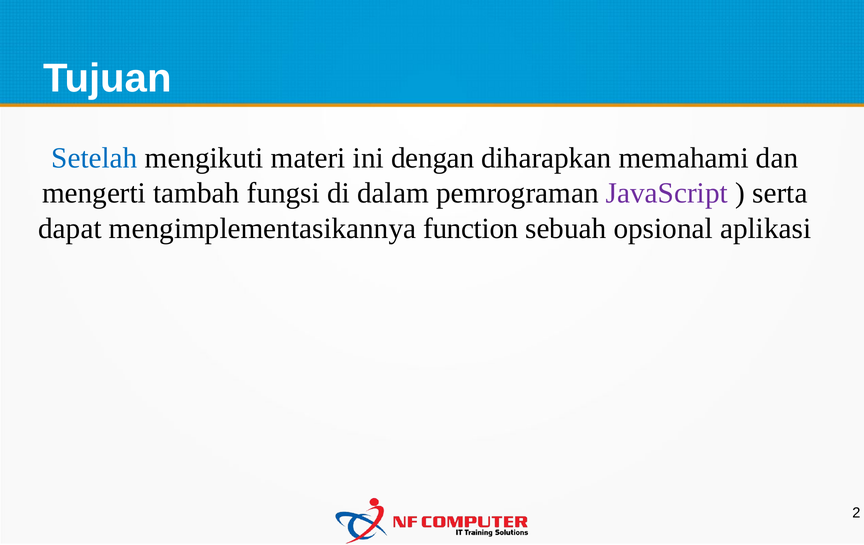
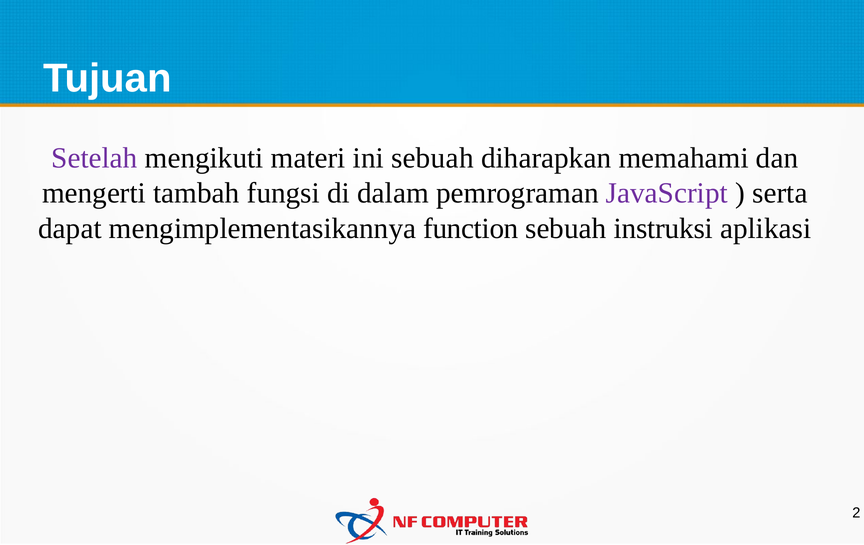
Setelah colour: blue -> purple (94, 158)
ini dengan: dengan -> sebuah (432, 158)
opsional: opsional -> instruksi (663, 228)
